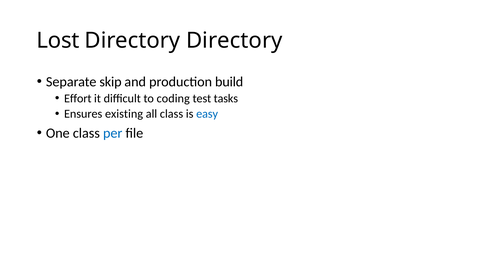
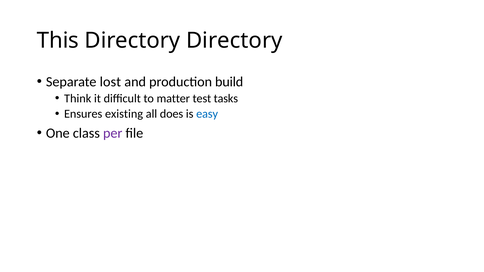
Lost: Lost -> This (58, 41)
skip: skip -> lost (110, 82)
Effort: Effort -> Think (78, 99)
coding: coding -> matter (173, 99)
all class: class -> does (172, 114)
per colour: blue -> purple (113, 133)
